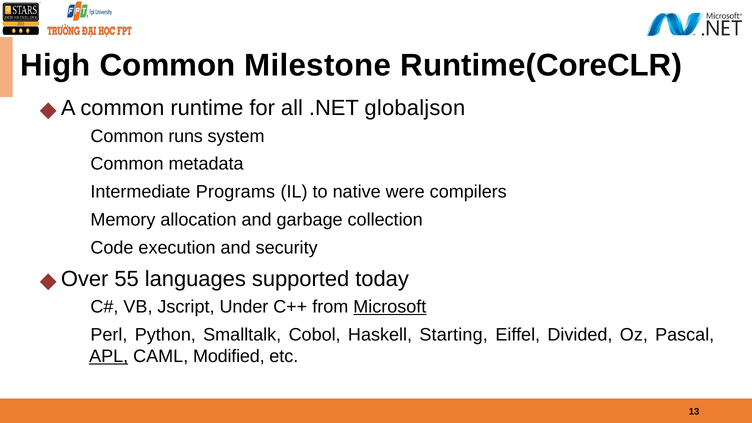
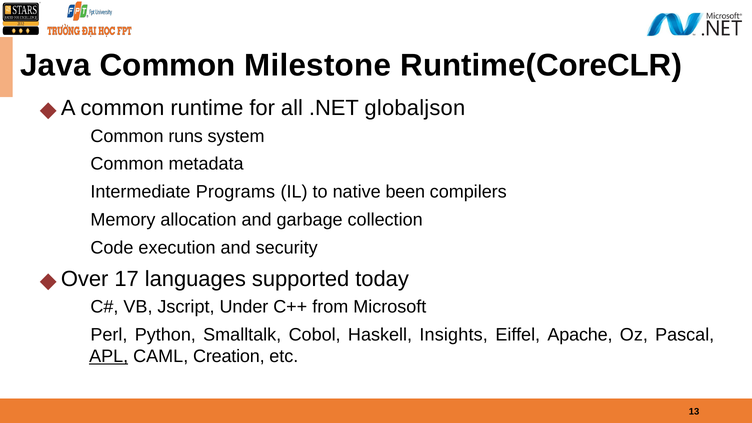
High: High -> Java (55, 65)
were: were -> been (405, 192)
55: 55 -> 17 (127, 279)
Microsoft underline: present -> none (390, 307)
Starting: Starting -> Insights (454, 335)
Divided: Divided -> Apache (580, 335)
Modified: Modified -> Creation (229, 356)
